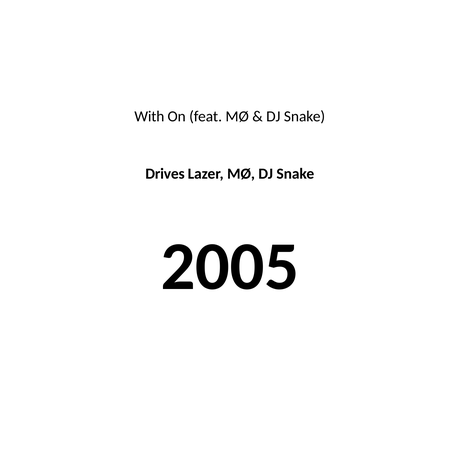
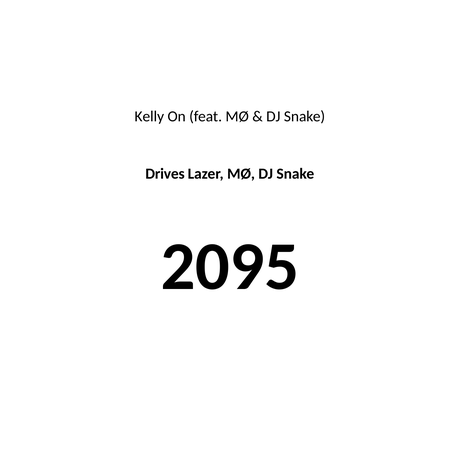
With: With -> Kelly (149, 116)
2005: 2005 -> 2095 (230, 267)
